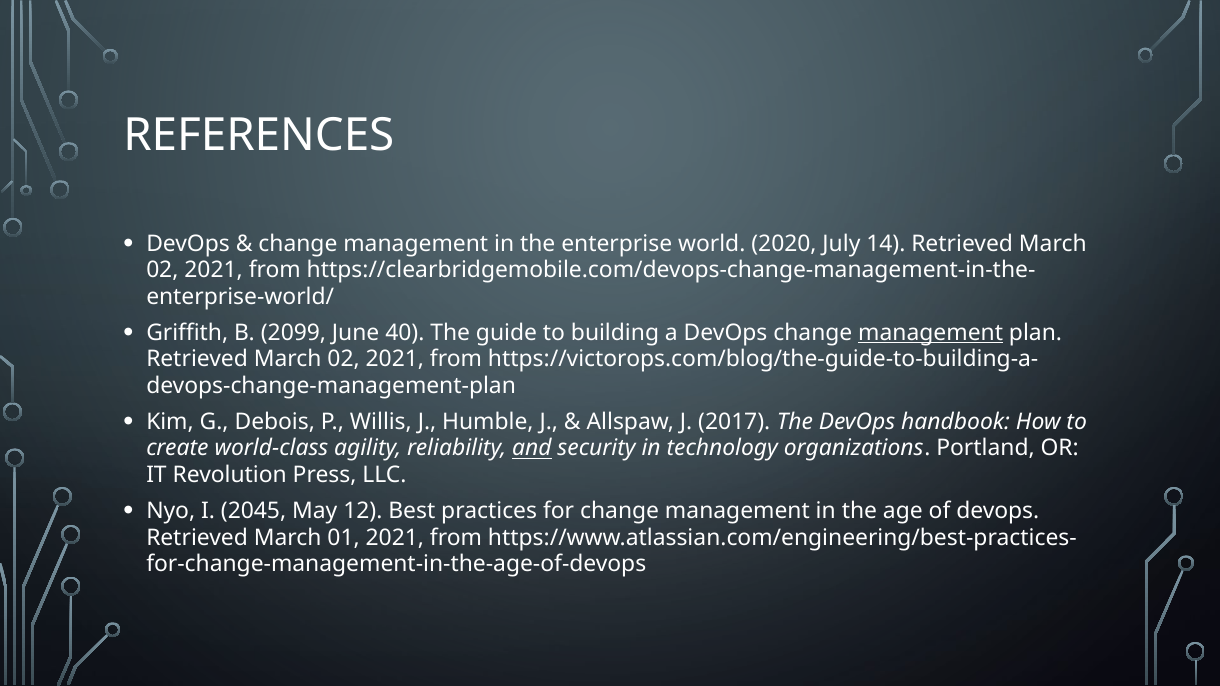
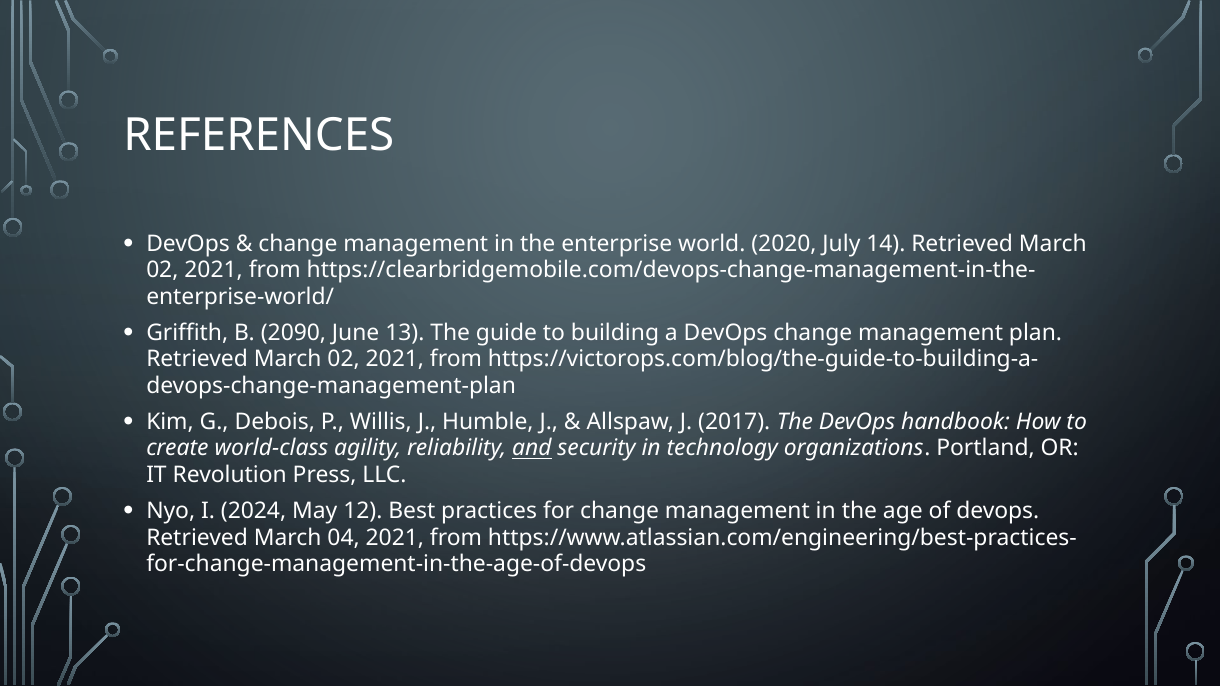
2099: 2099 -> 2090 (293, 333)
40: 40 -> 13 (405, 333)
management underline: present -> none (931, 333)
2045: 2045 -> 2024 (254, 511)
01: 01 -> 04 (344, 538)
